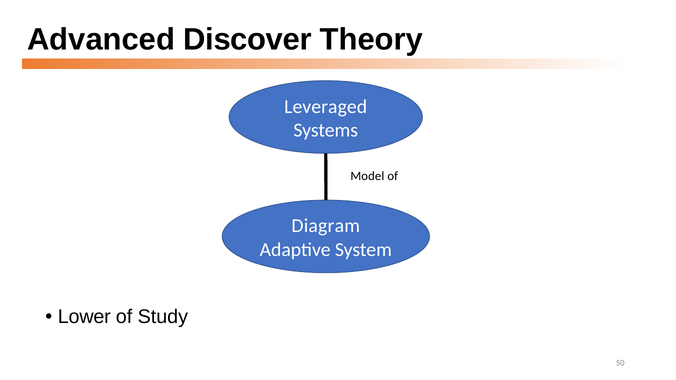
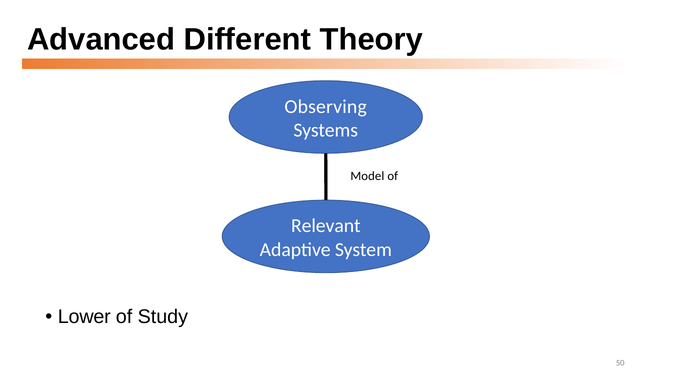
Discover: Discover -> Different (247, 39)
Leveraged: Leveraged -> Observing (326, 107)
Diagram: Diagram -> Relevant (326, 226)
